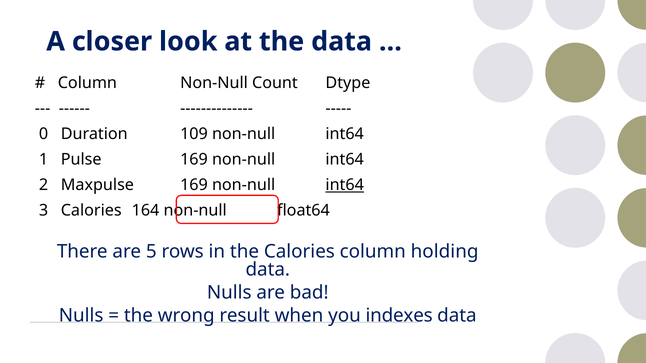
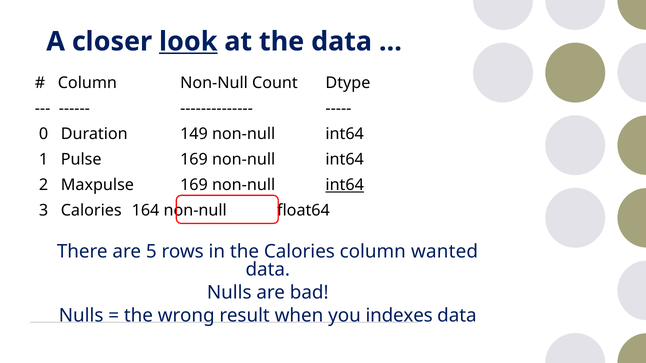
look underline: none -> present (188, 42)
109: 109 -> 149 (194, 134)
holding: holding -> wanted (445, 252)
